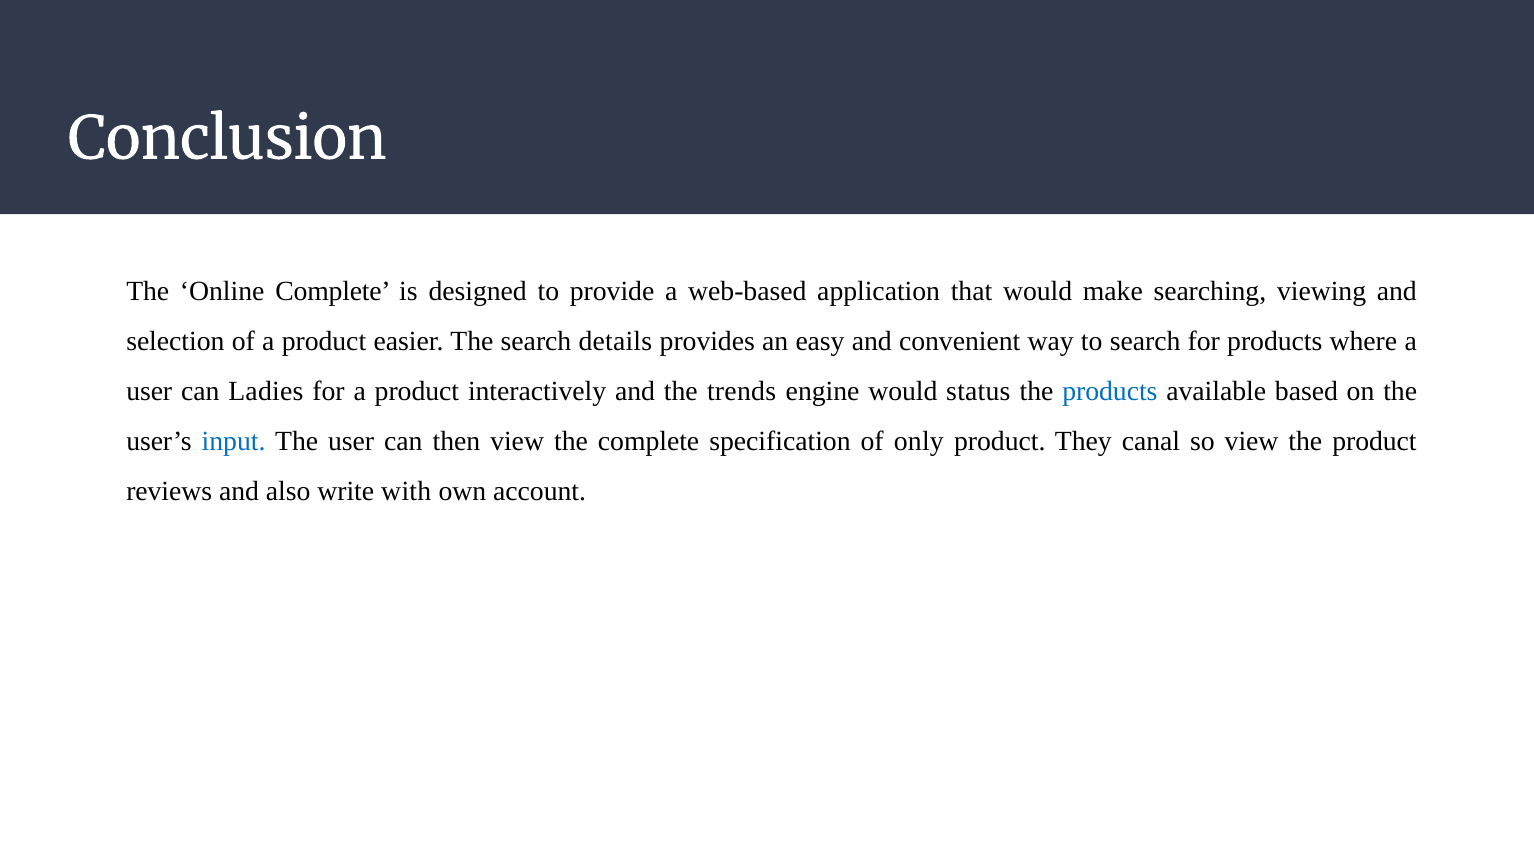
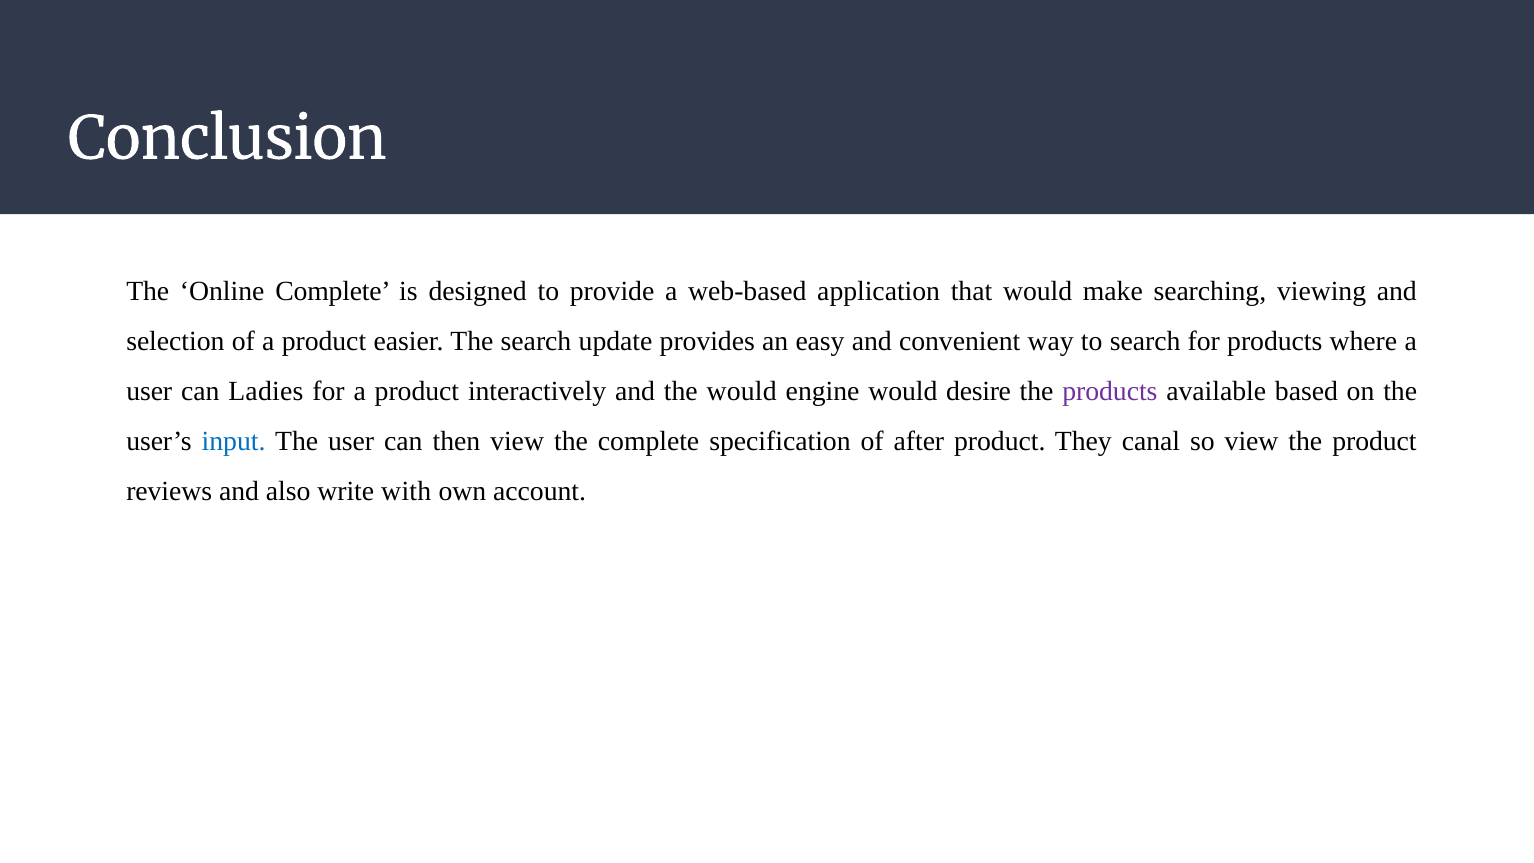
details: details -> update (616, 342)
the trends: trends -> would (742, 392)
status: status -> desire (979, 392)
products colour: blue -> purple (1110, 392)
only: only -> after (919, 441)
